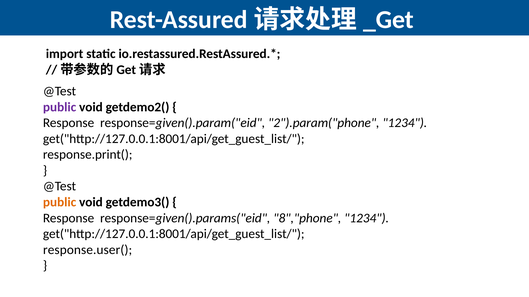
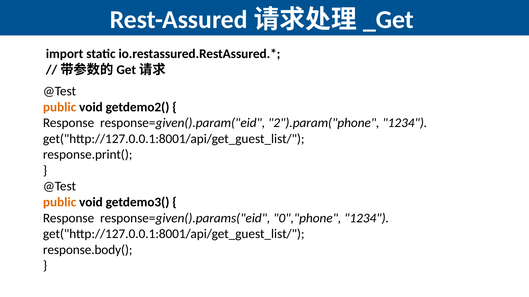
public colour: purple -> orange (60, 107)
8","phone: 8","phone -> 0","phone (307, 218)
response.user(: response.user( -> response.body( (88, 250)
